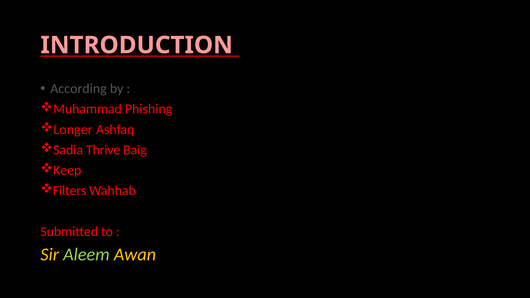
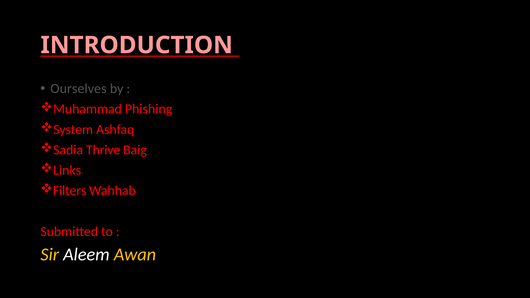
According: According -> Ourselves (79, 89)
Longer: Longer -> System (73, 130)
Keep: Keep -> Links (67, 170)
Aleem colour: light green -> white (86, 254)
